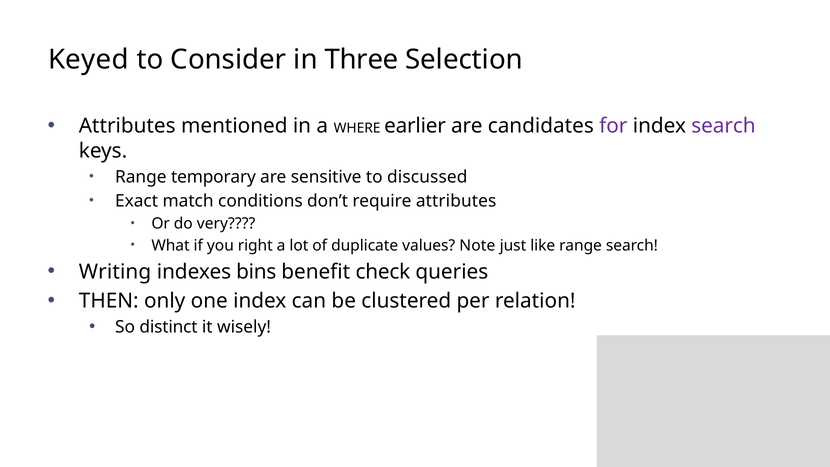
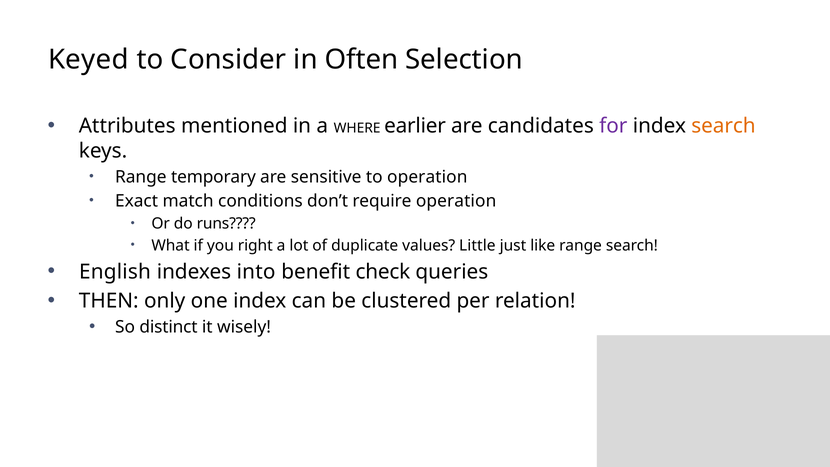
Three: Three -> Often (361, 60)
search colour: purple -> orange (723, 126)
to discussed: discussed -> operation (427, 177)
require attributes: attributes -> operation (456, 201)
very: very -> runs (226, 224)
Note: Note -> Little (477, 245)
Writing: Writing -> English (115, 272)
bins: bins -> into (256, 272)
